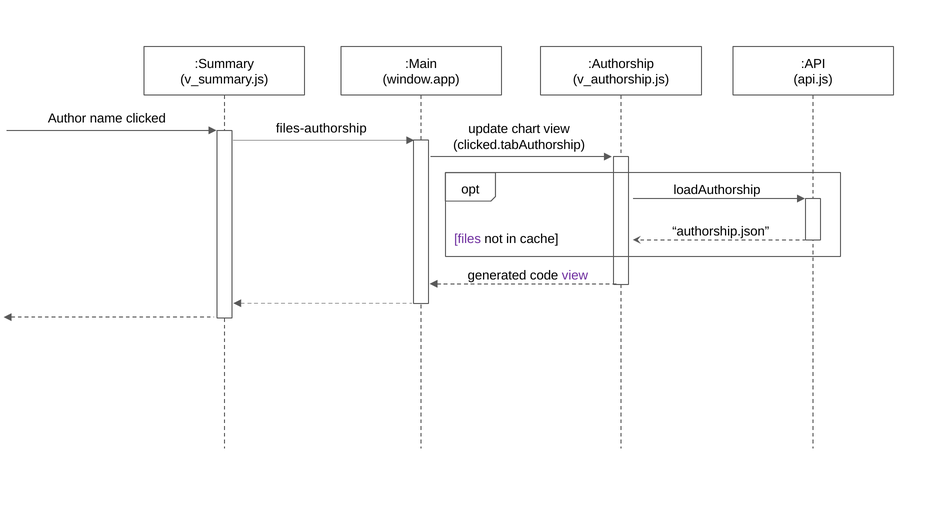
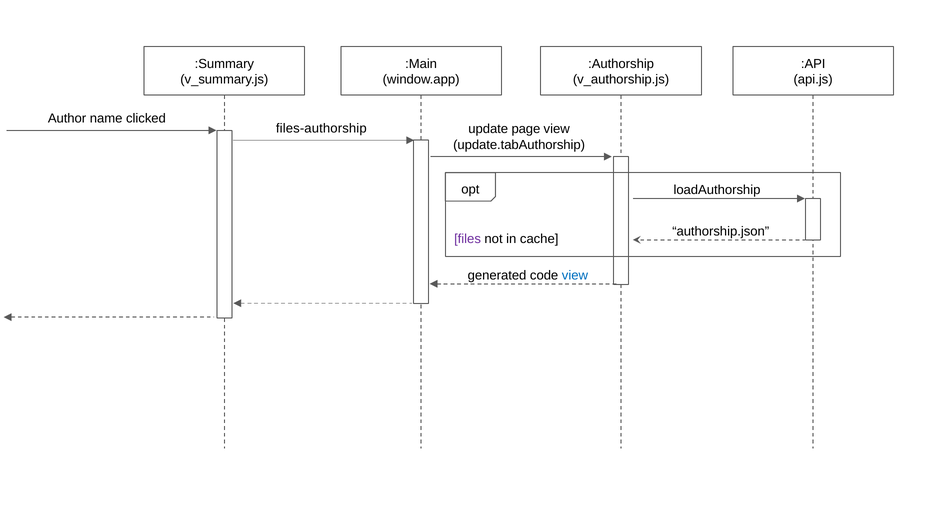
chart: chart -> page (526, 129)
clicked.tabAuthorship: clicked.tabAuthorship -> update.tabAuthorship (519, 145)
view colour: purple -> blue (575, 275)
